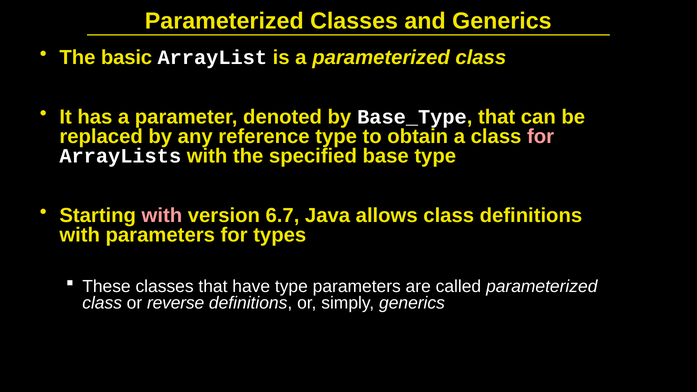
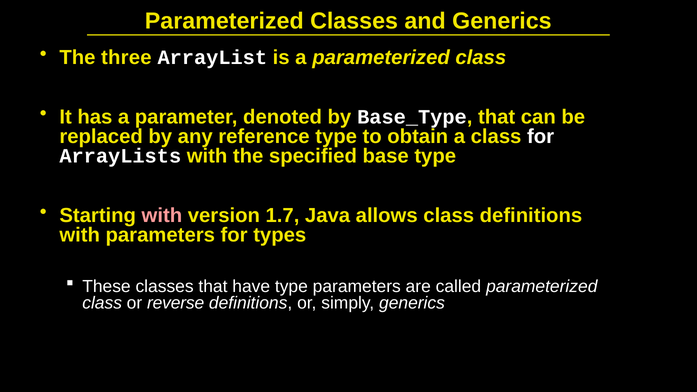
basic: basic -> three (126, 58)
for colour: pink -> white (541, 137)
6.7: 6.7 -> 1.7 (282, 216)
